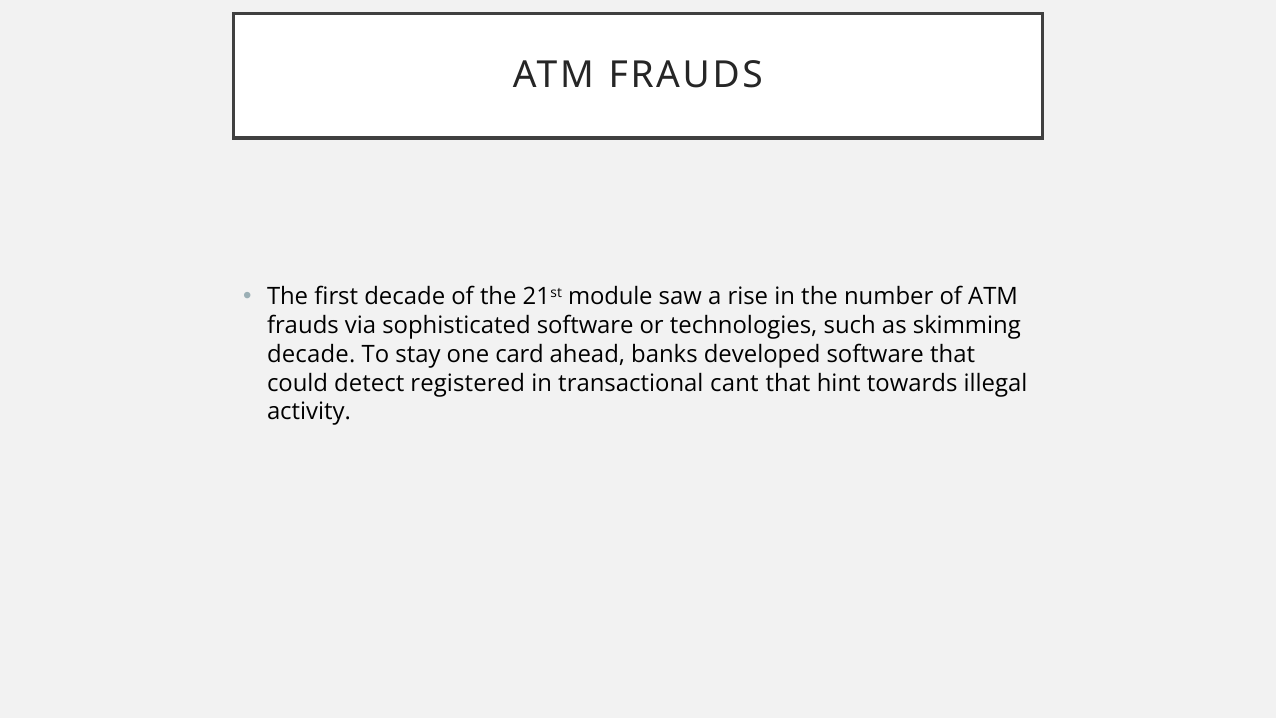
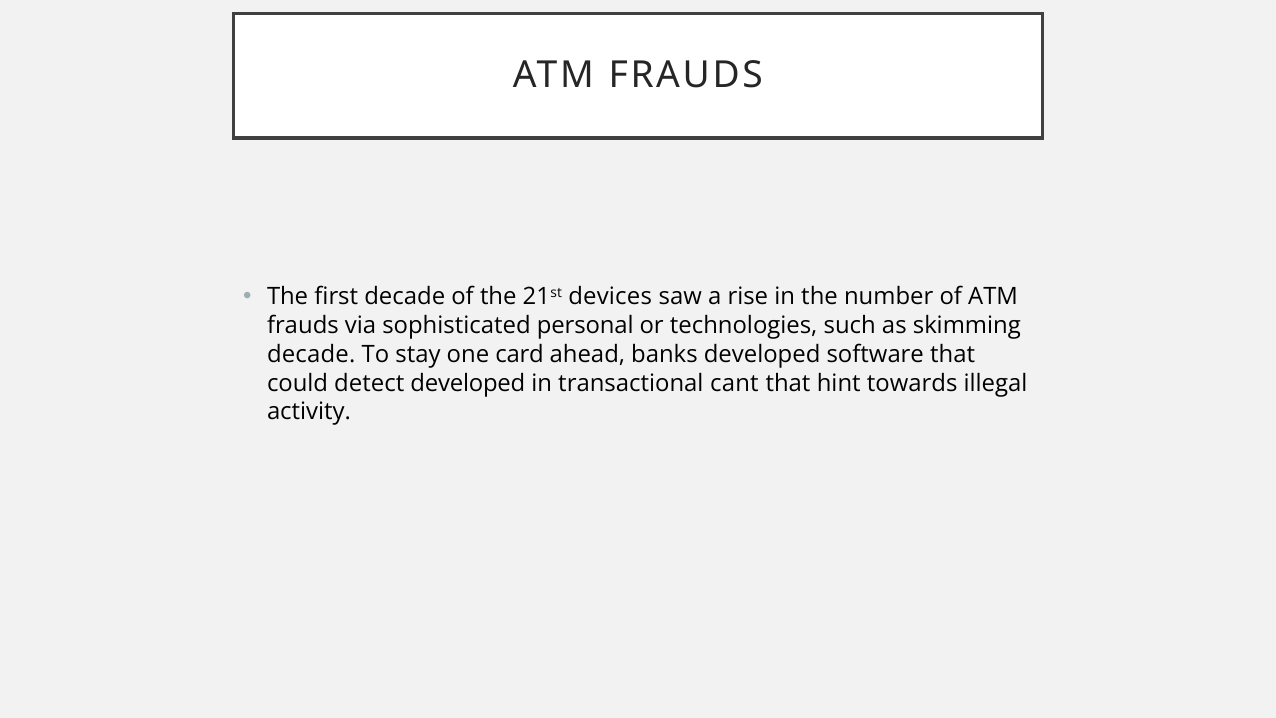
module: module -> devices (610, 297)
sophisticated software: software -> personal (585, 326)
detect registered: registered -> developed (468, 383)
